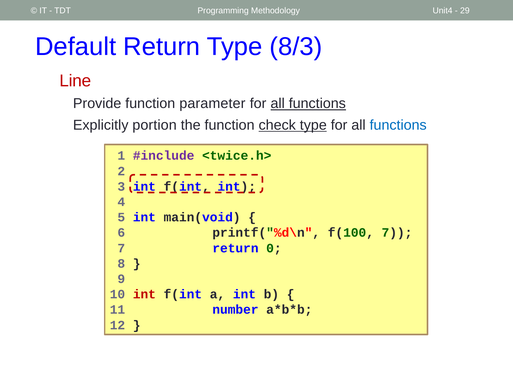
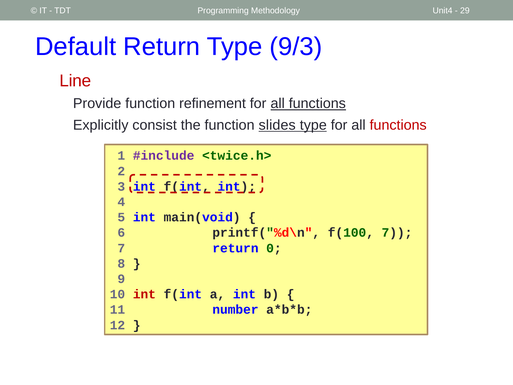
8/3: 8/3 -> 9/3 (296, 47)
parameter: parameter -> refinement (213, 104)
portion: portion -> consist (155, 125)
check: check -> slides (277, 125)
functions colour: blue -> red (398, 125)
